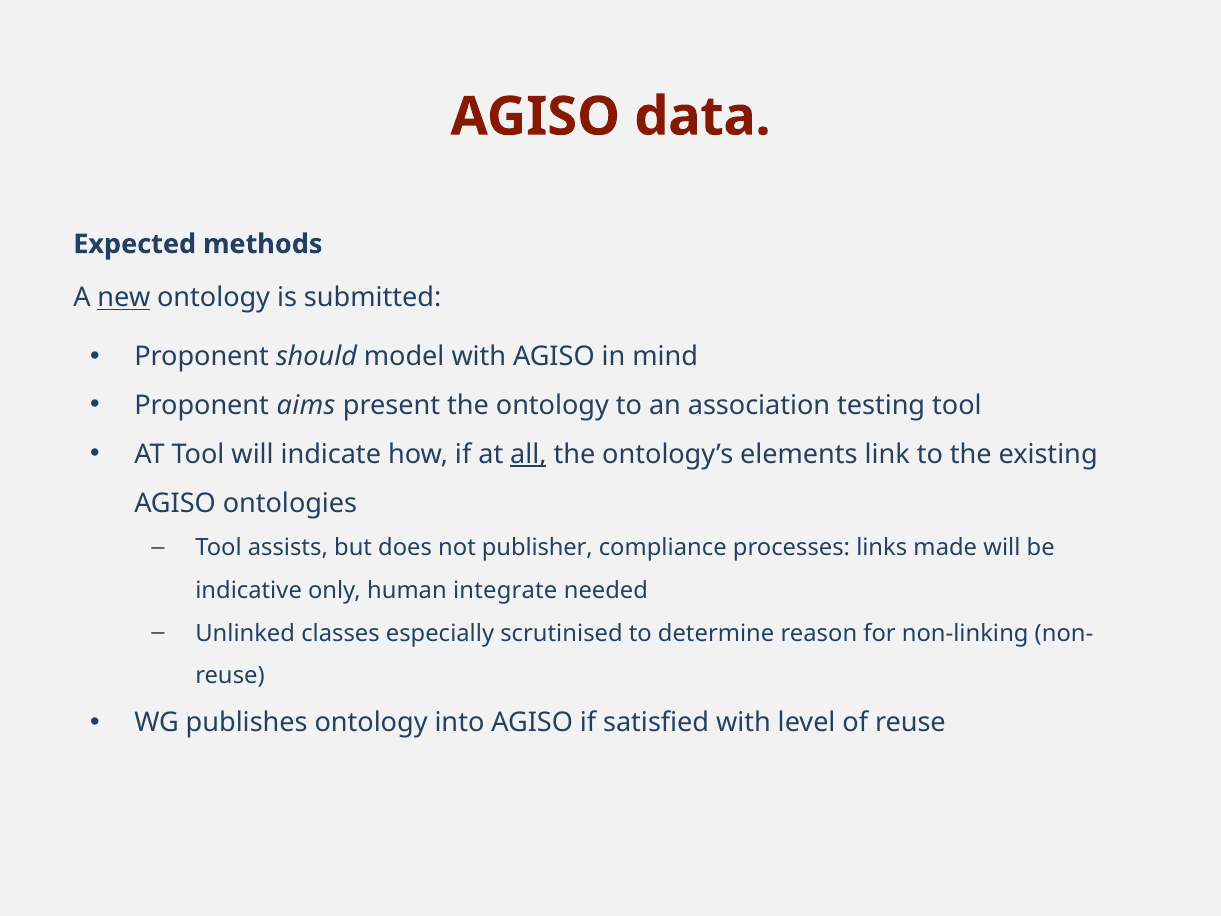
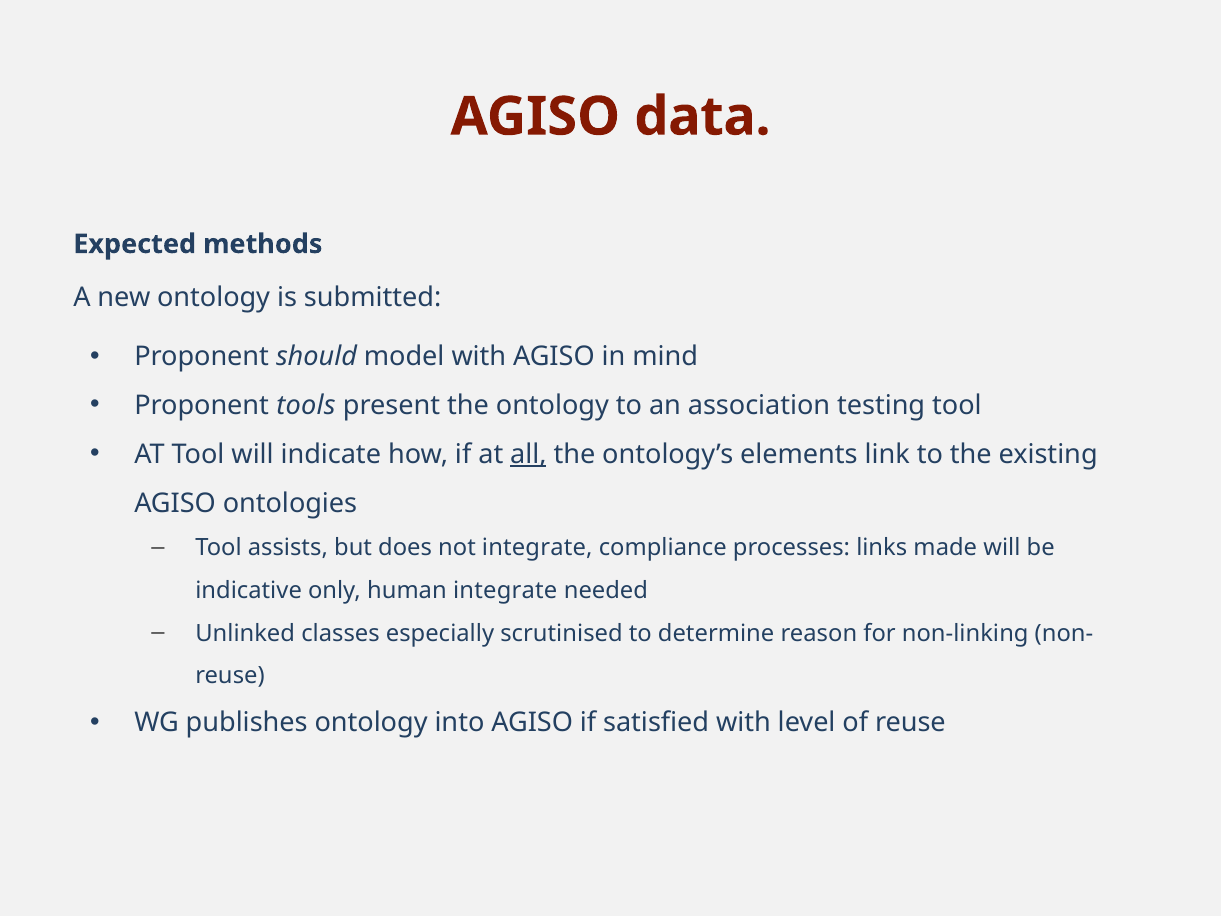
new underline: present -> none (124, 298)
aims: aims -> tools (306, 405)
not publisher: publisher -> integrate (537, 548)
